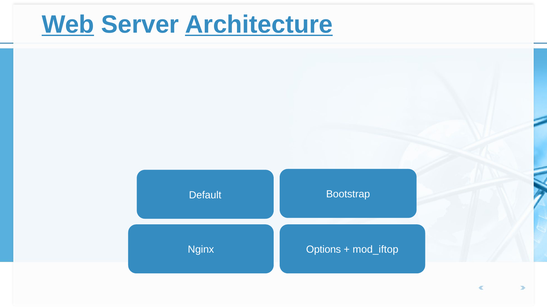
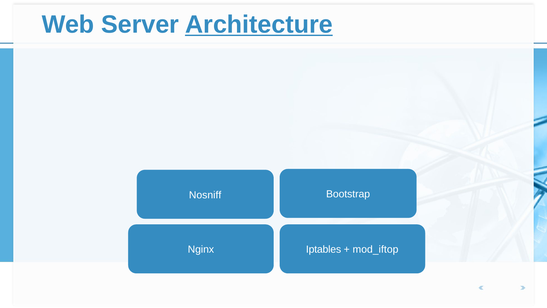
Web underline: present -> none (68, 24)
Default: Default -> Nosniff (205, 195)
Options: Options -> Iptables (324, 249)
